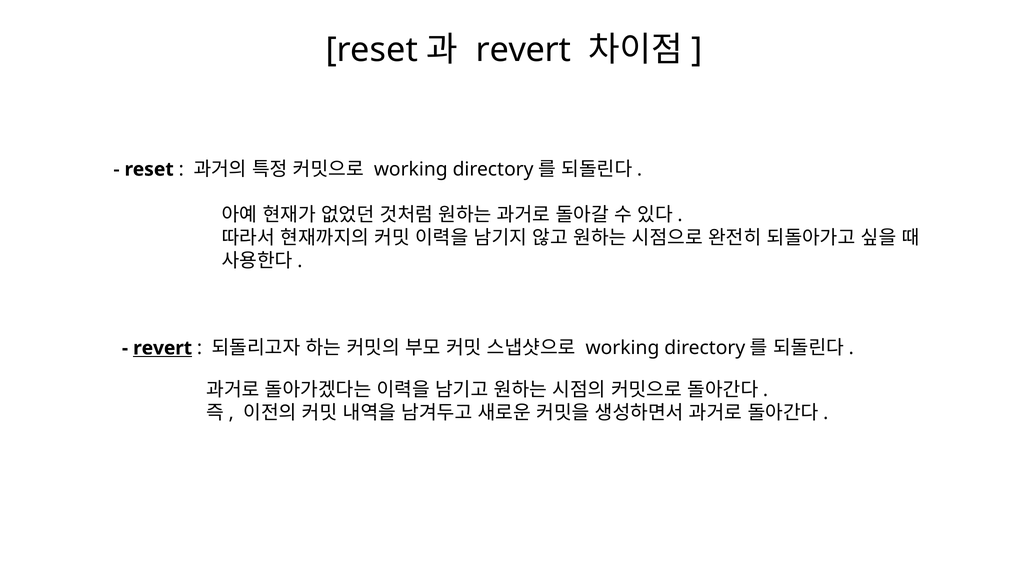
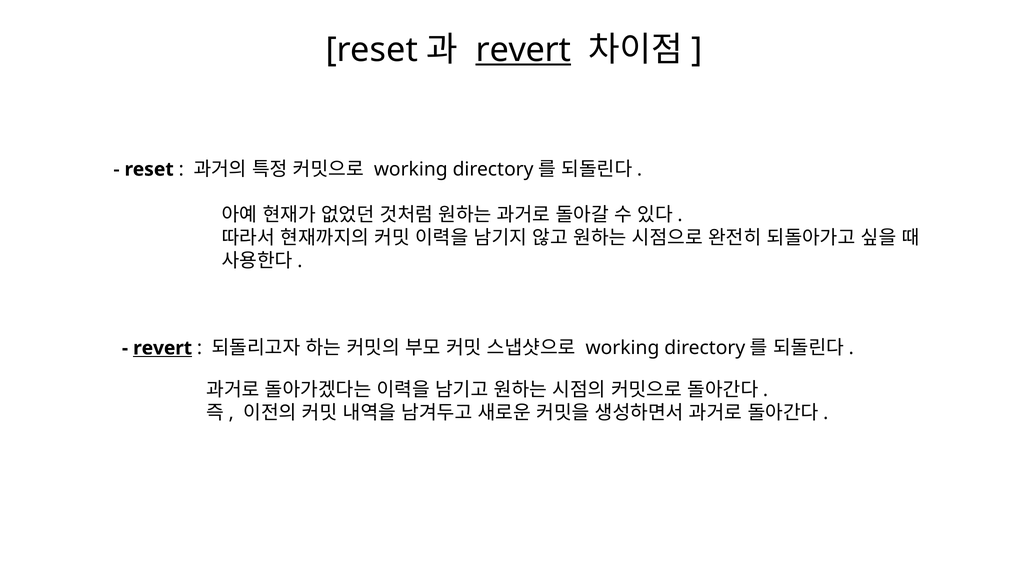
revert underline: none -> present (523, 50)
